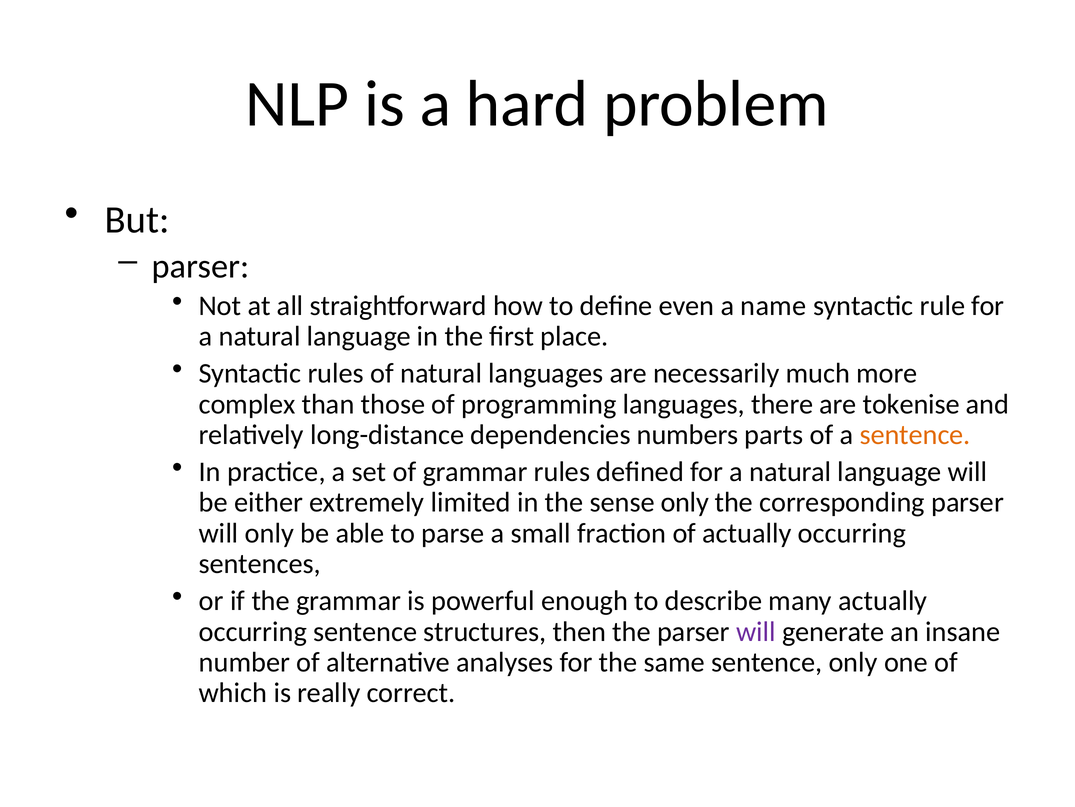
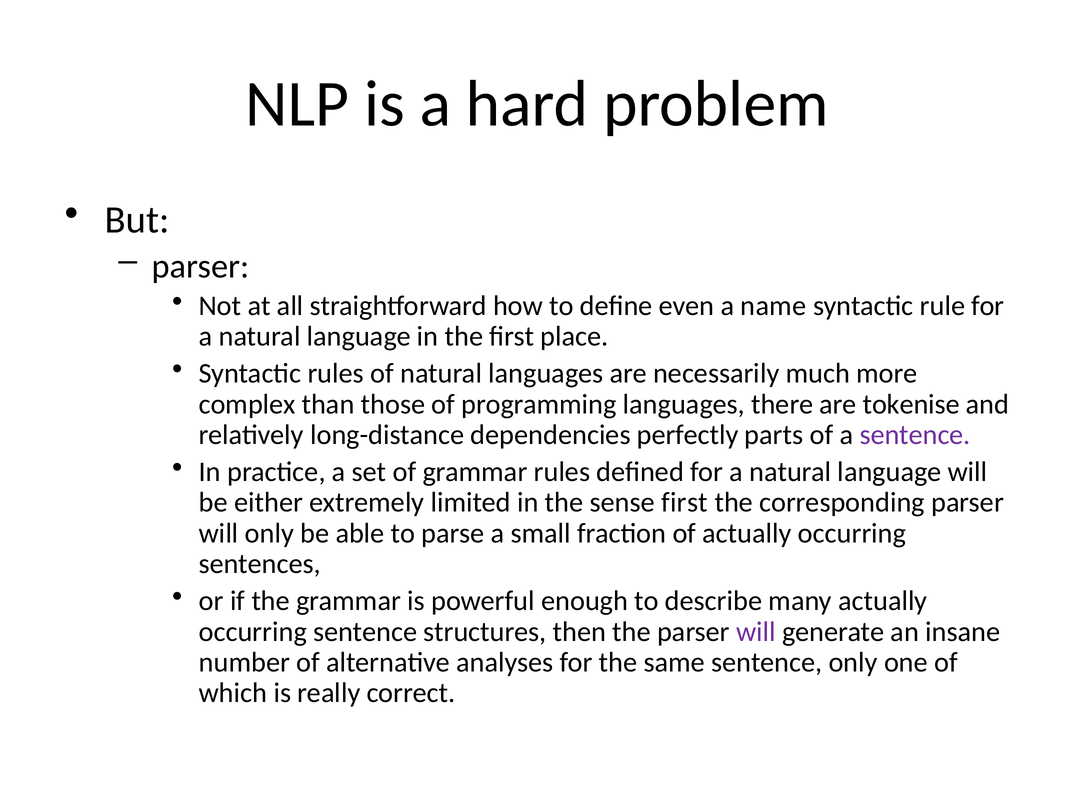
numbers: numbers -> perfectly (688, 434)
sentence colour: orange -> purple (915, 434)
sense only: only -> first (685, 502)
